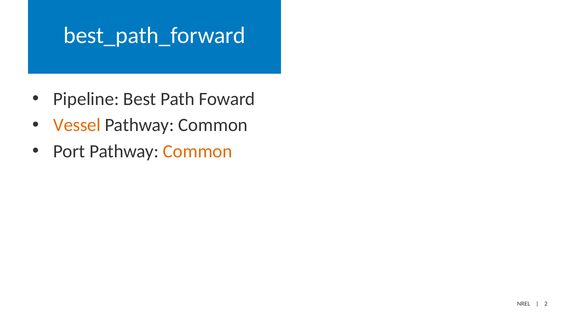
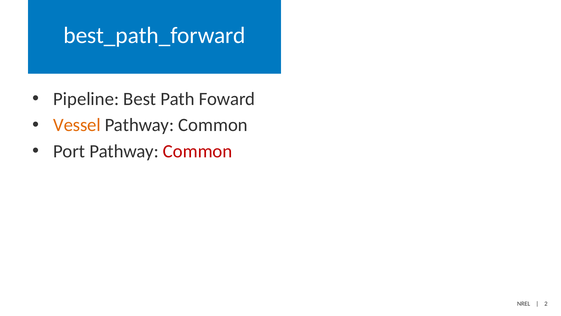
Common colour: orange -> red (198, 151)
